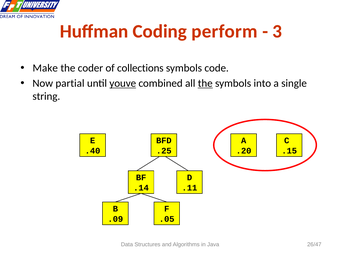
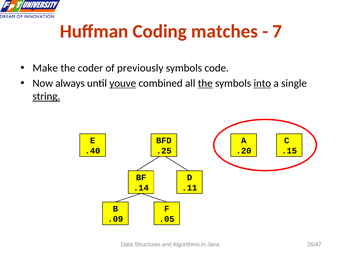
perform: perform -> matches (225, 32)
3: 3 -> 7 (277, 32)
collections: collections -> previously (140, 68)
partial: partial -> always (70, 83)
into underline: none -> present (262, 83)
string underline: none -> present (46, 97)
